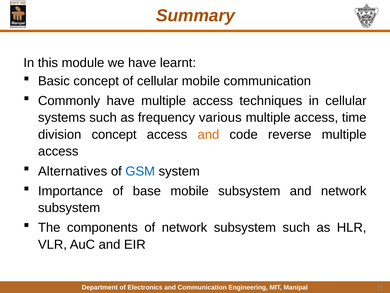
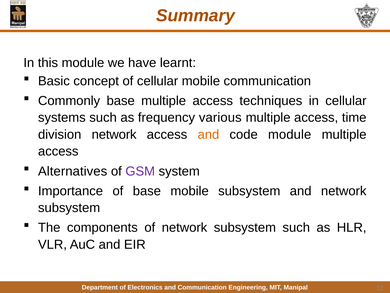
Commonly have: have -> base (121, 101)
division concept: concept -> network (114, 134)
code reverse: reverse -> module (290, 134)
GSM colour: blue -> purple (140, 171)
